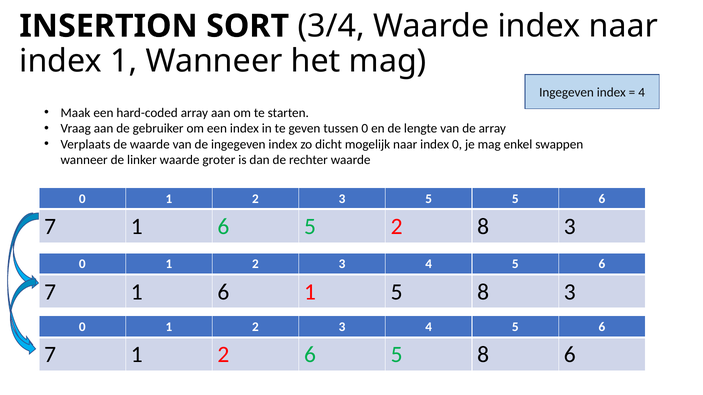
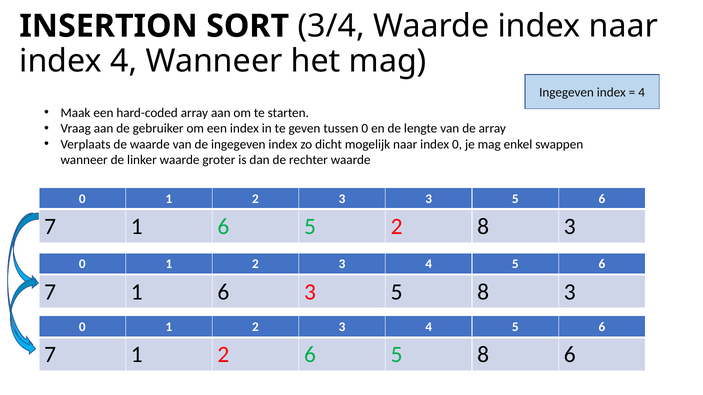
index 1: 1 -> 4 (124, 61)
3 5: 5 -> 3 (429, 199)
6 1: 1 -> 3 (310, 292)
